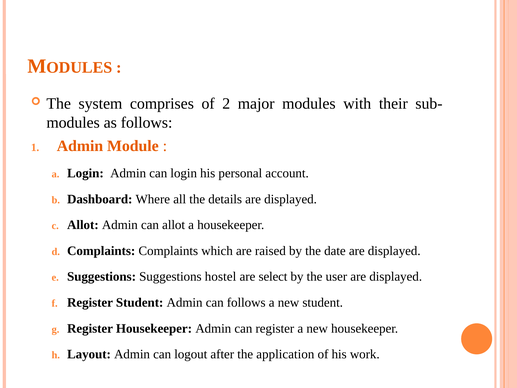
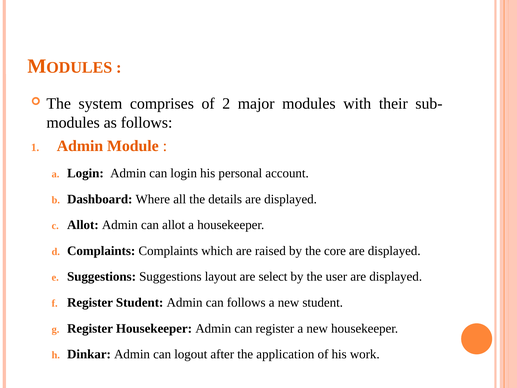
date: date -> core (335, 251)
hostel: hostel -> layout (221, 277)
Layout: Layout -> Dinkar (89, 354)
